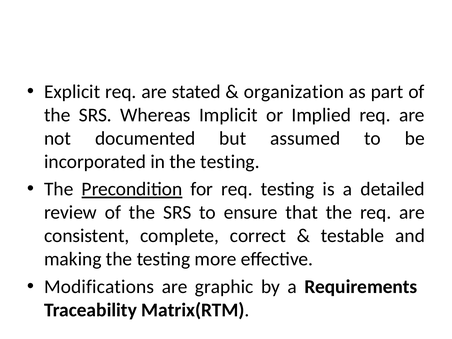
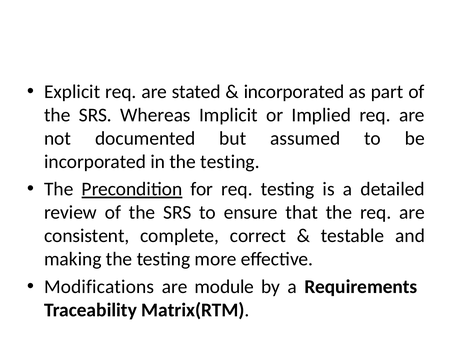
organization: organization -> incorporated (294, 92)
graphic: graphic -> module (224, 287)
